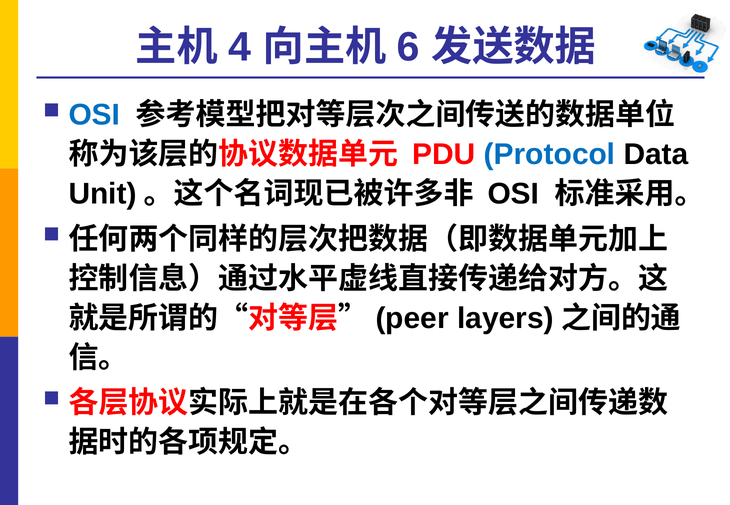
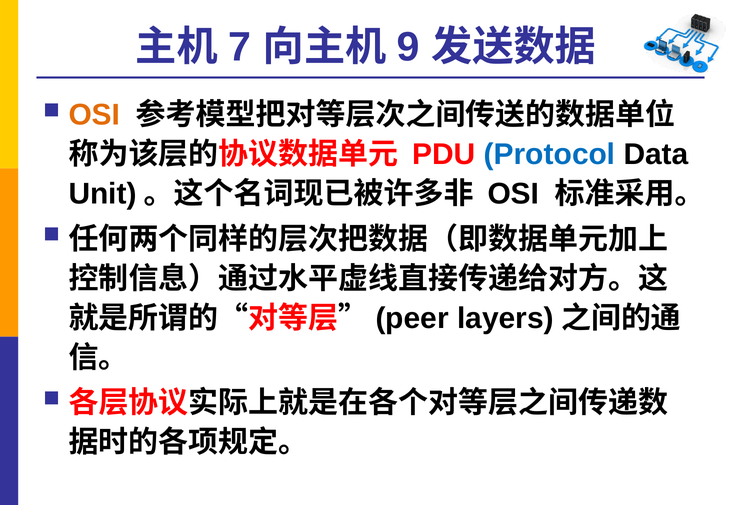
4: 4 -> 7 (240, 47)
6: 6 -> 9 (408, 47)
OSI colour: blue -> orange (94, 115)
